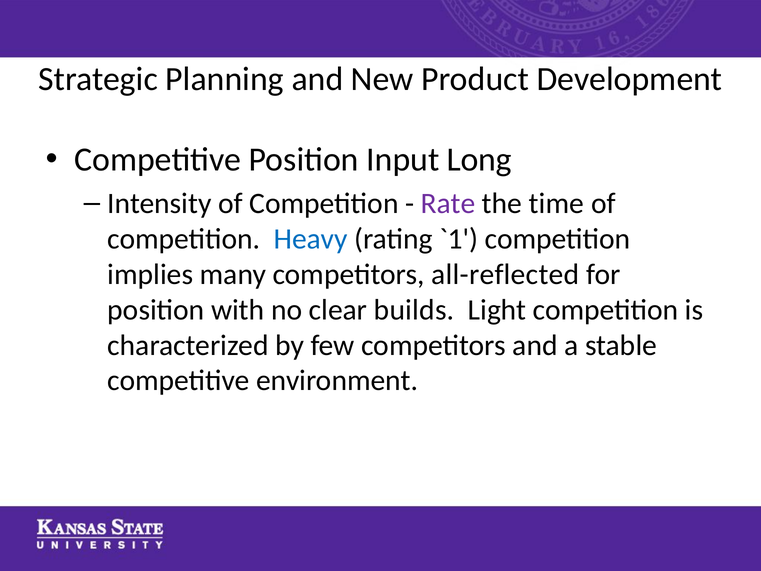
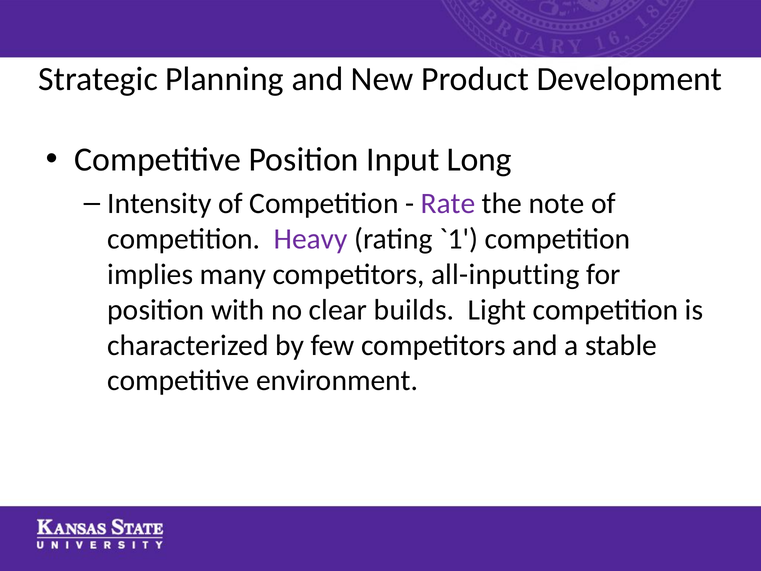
time: time -> note (556, 203)
Heavy colour: blue -> purple (311, 239)
all-reflected: all-reflected -> all-inputting (505, 274)
